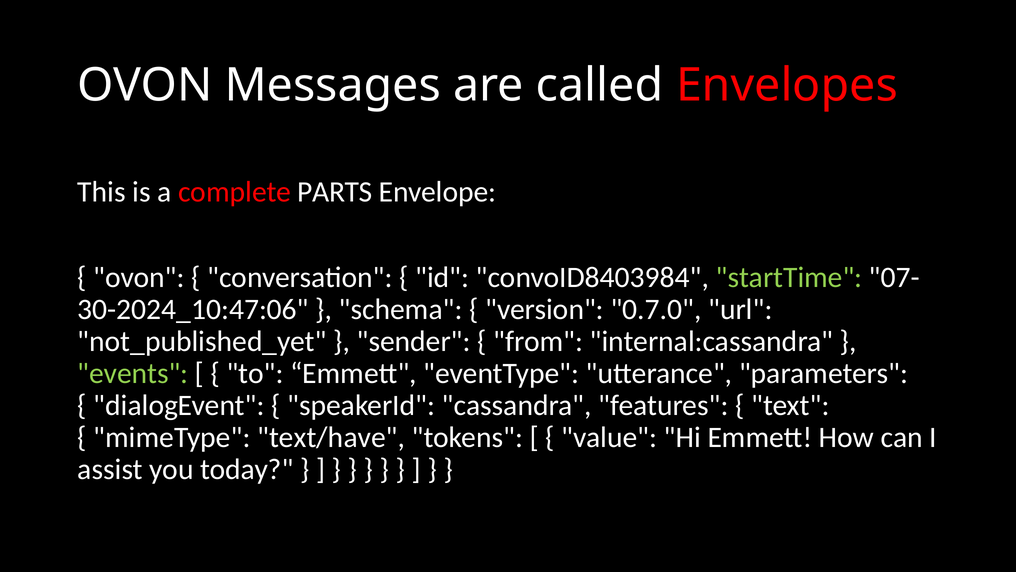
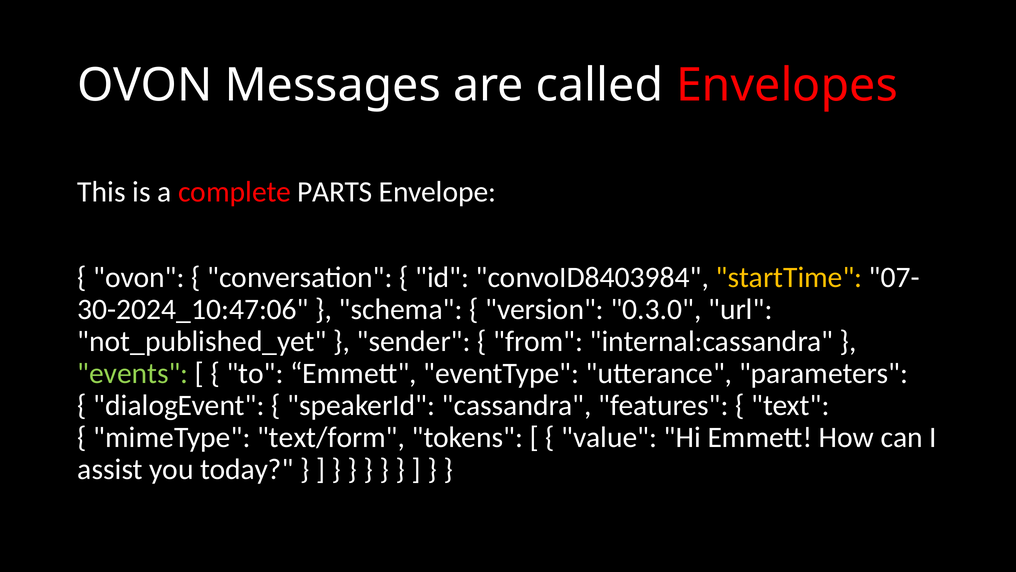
startTime colour: light green -> yellow (789, 277)
0.7.0: 0.7.0 -> 0.3.0 (656, 309)
text/have: text/have -> text/form (331, 437)
